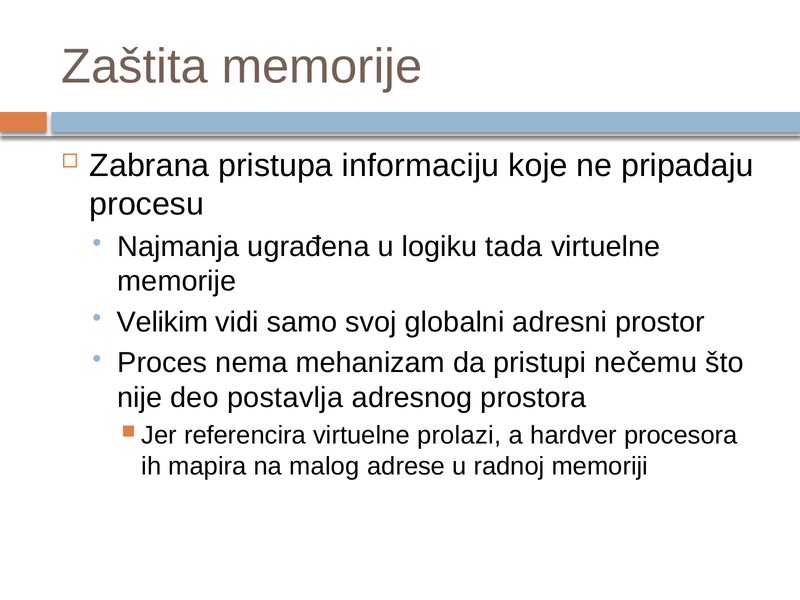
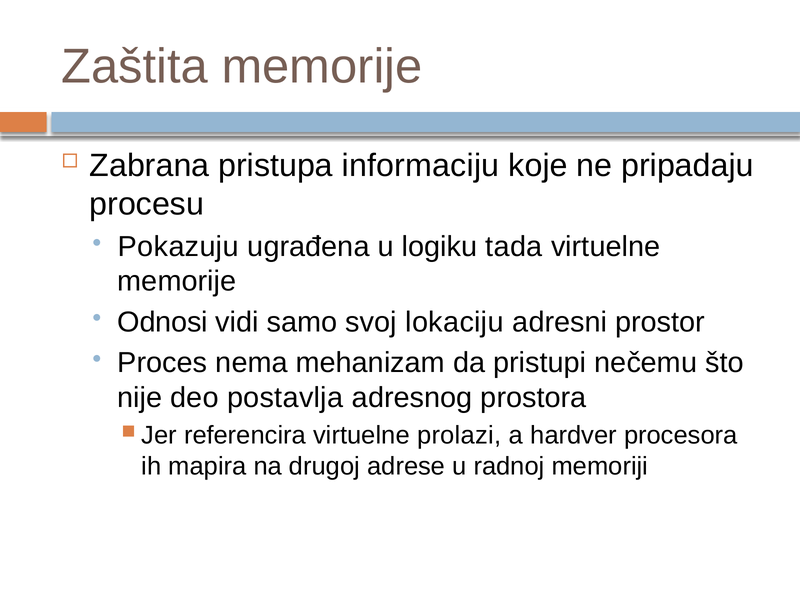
Najmanja: Najmanja -> Pokazuju (178, 247)
Velikim: Velikim -> Odnosi (163, 322)
globalni: globalni -> lokaciju (455, 322)
malog: malog -> drugoj (324, 466)
